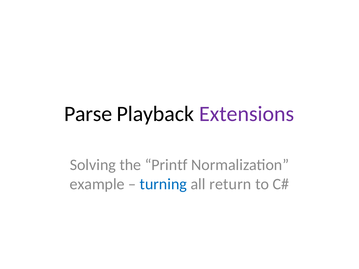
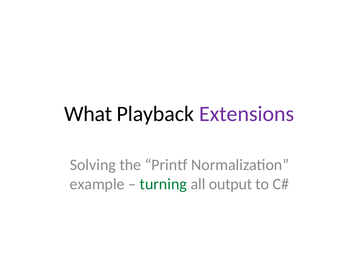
Parse: Parse -> What (88, 114)
turning colour: blue -> green (163, 184)
return: return -> output (231, 184)
